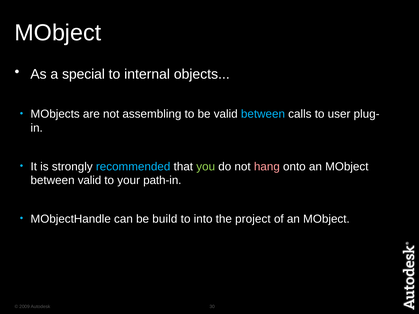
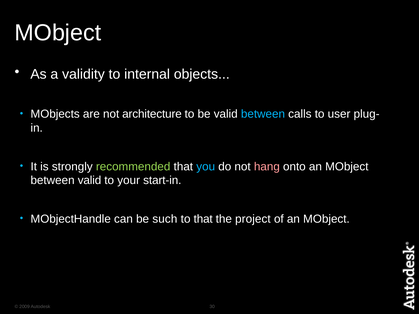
special: special -> validity (83, 74)
assembling: assembling -> architecture (152, 114)
recommended colour: light blue -> light green (133, 167)
you colour: light green -> light blue (206, 167)
path-in: path-in -> start-in (162, 181)
build: build -> such (165, 219)
to into: into -> that (203, 219)
